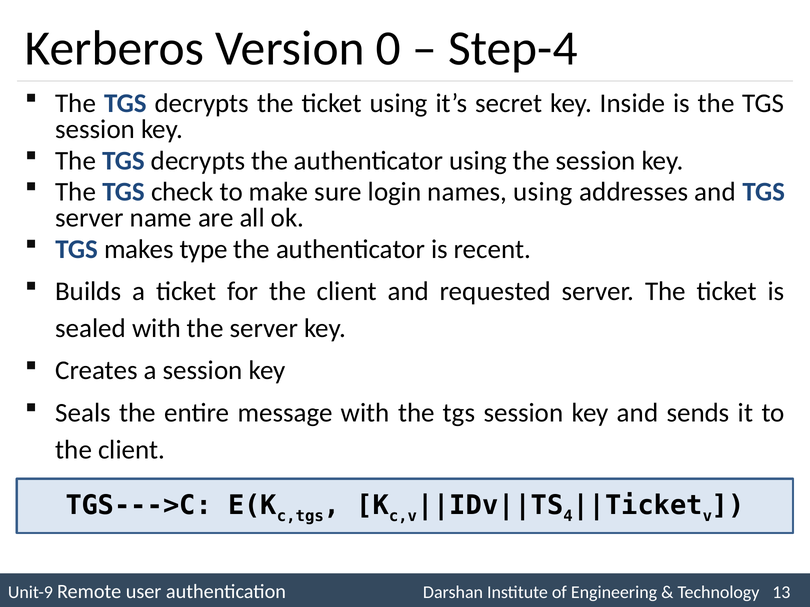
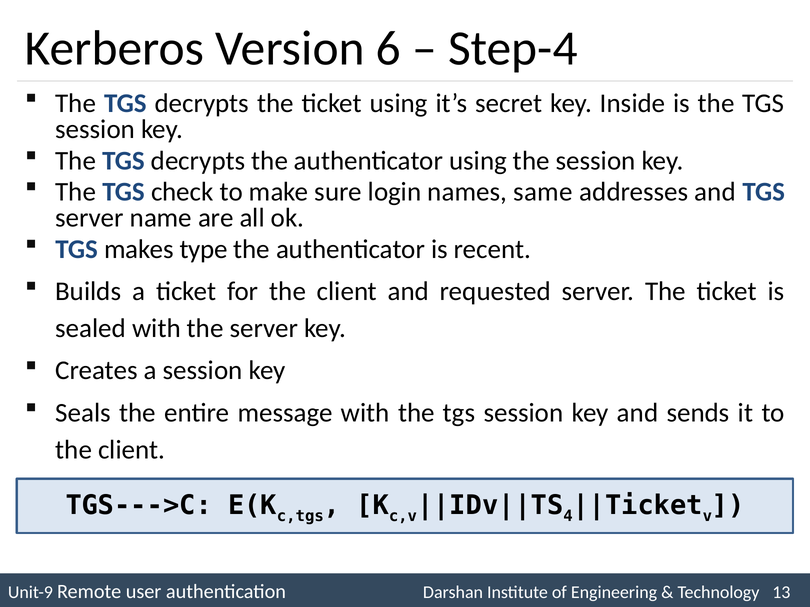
0: 0 -> 6 (388, 49)
names using: using -> same (543, 192)
